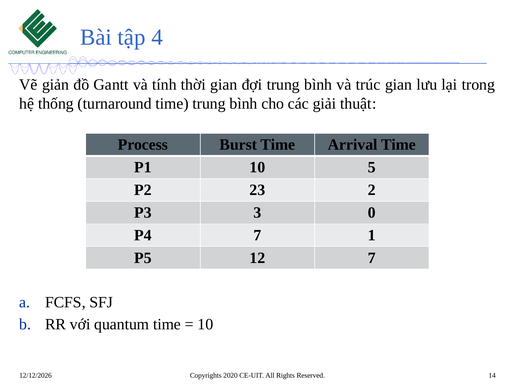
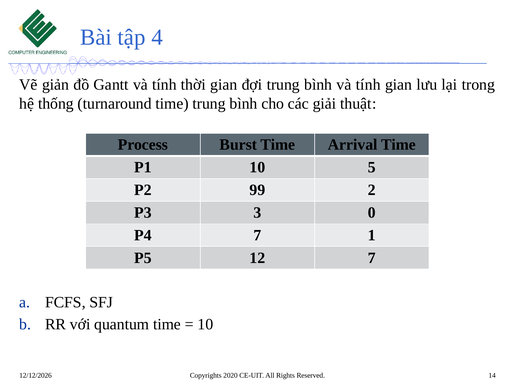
bình và trúc: trúc -> tính (368, 85)
23: 23 -> 99 (257, 190)
